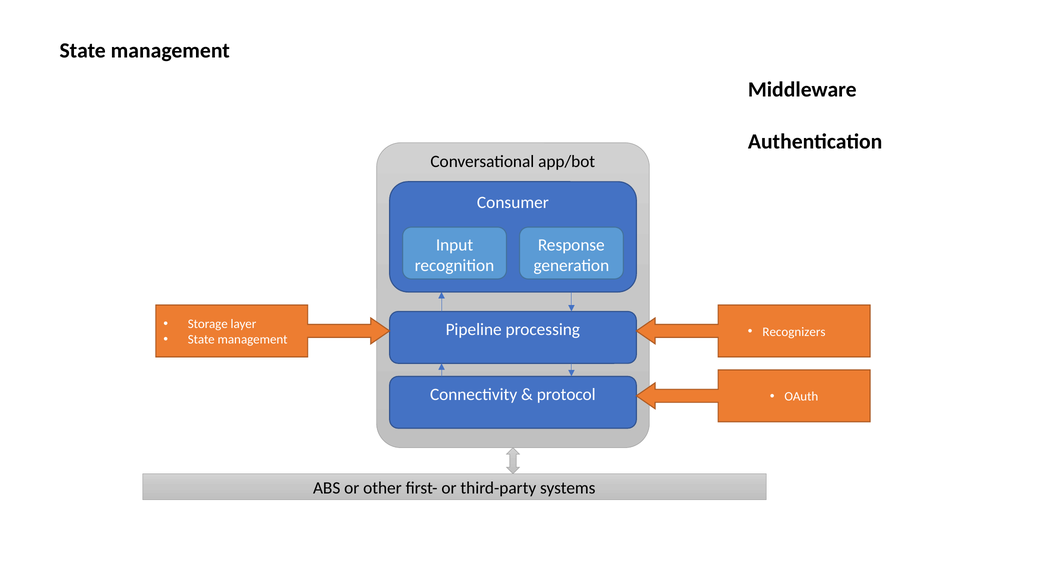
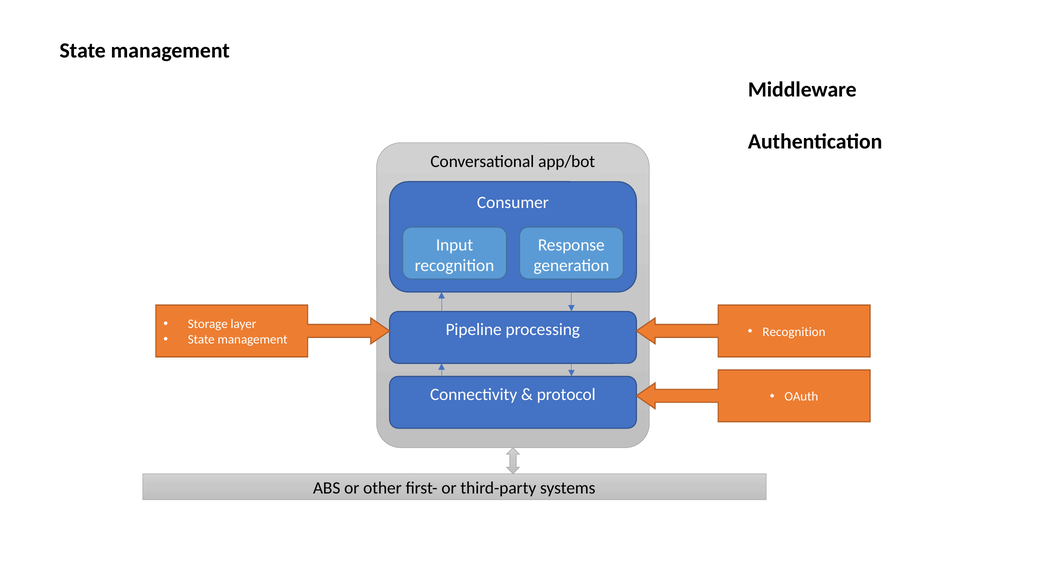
Recognizers: Recognizers -> Recognition (794, 332)
